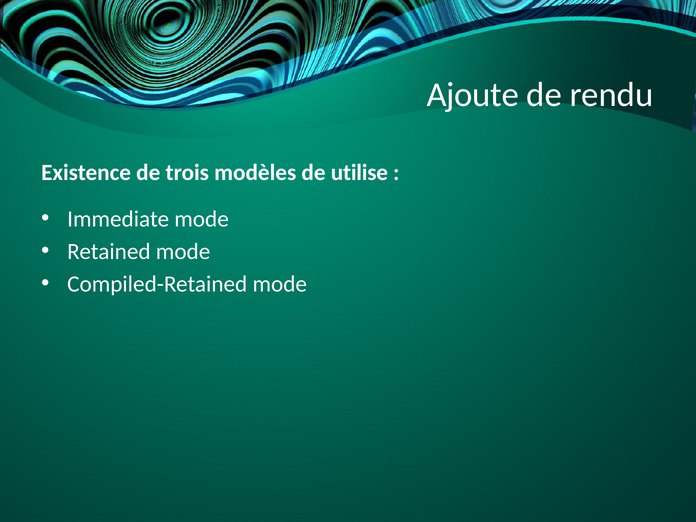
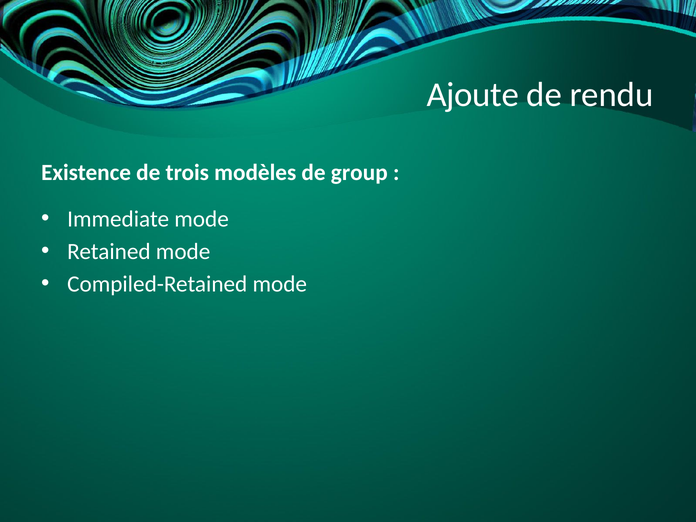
utilise: utilise -> group (359, 172)
